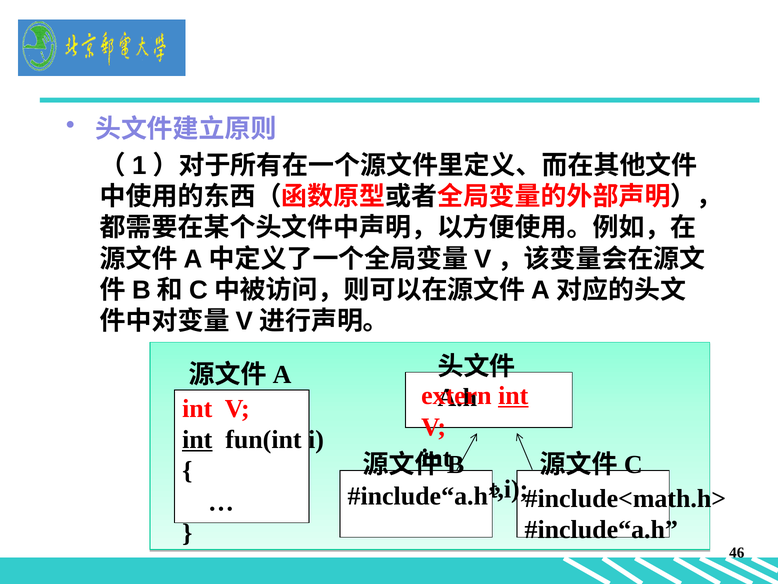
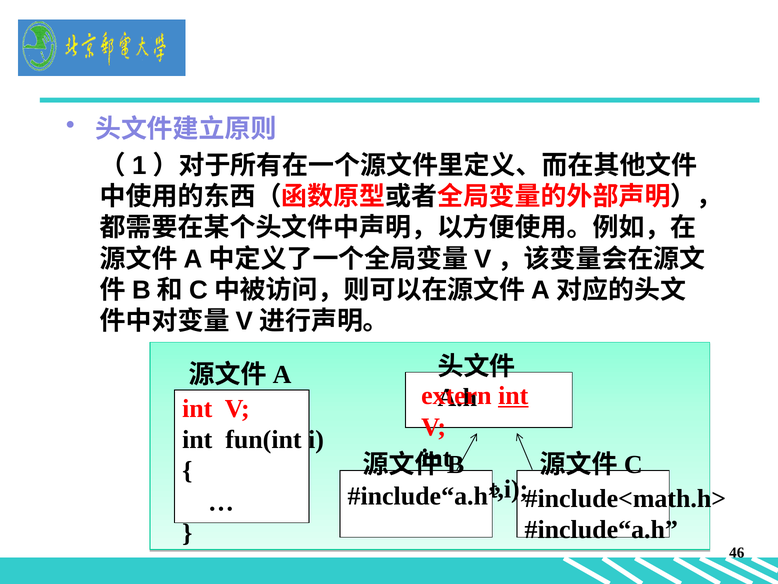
int underline: present -> none (197, 439)
